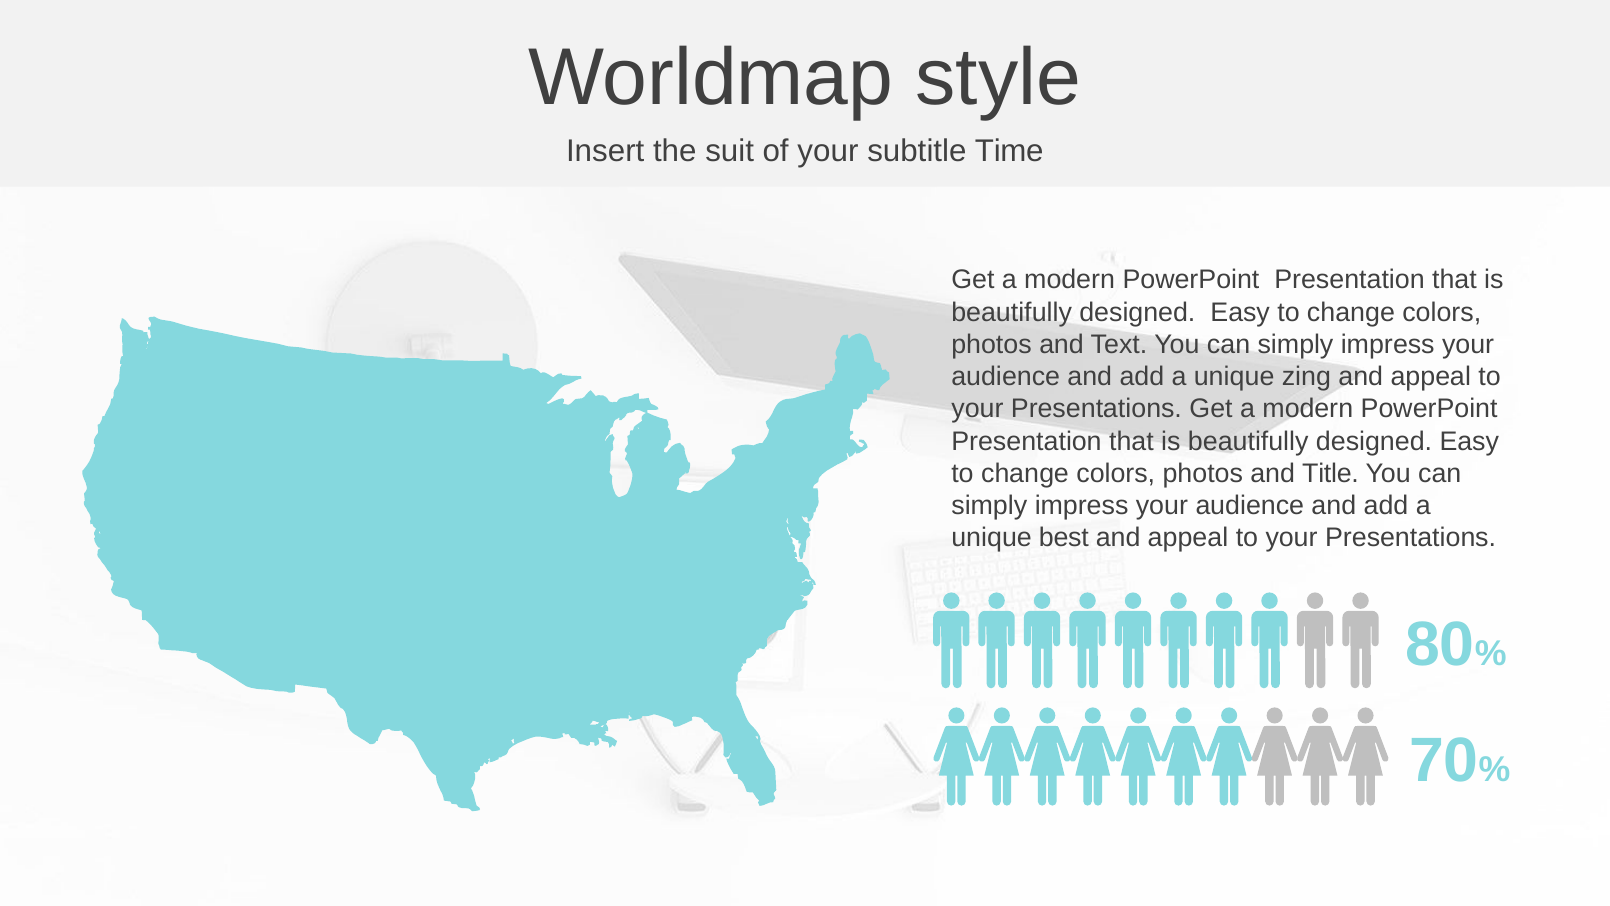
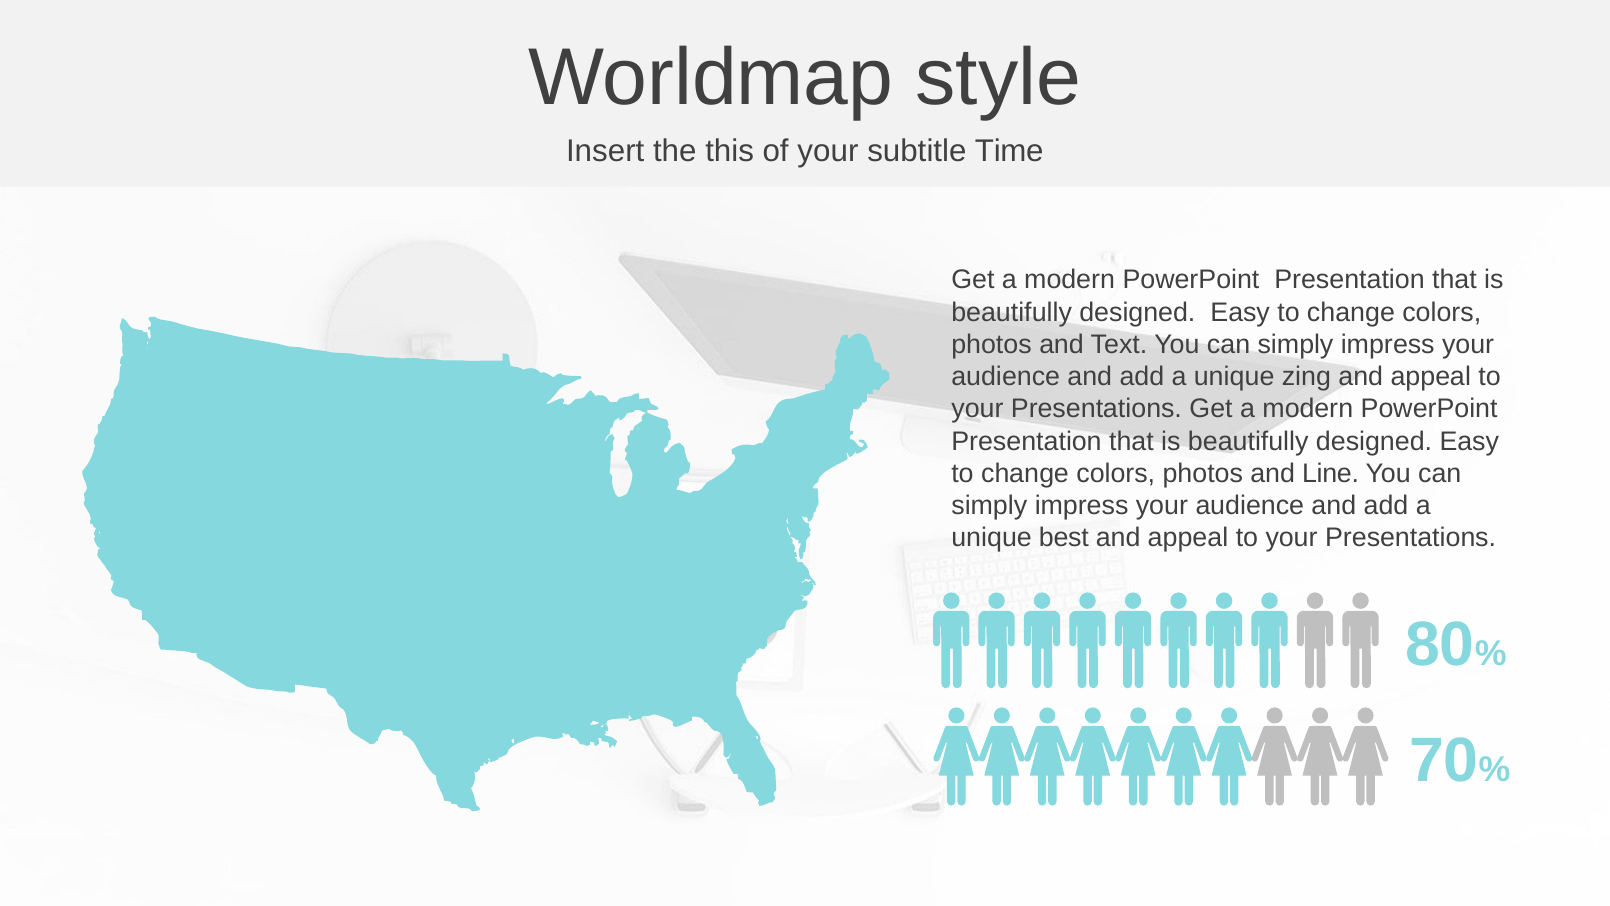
suit: suit -> this (730, 151)
Title: Title -> Line (1331, 473)
